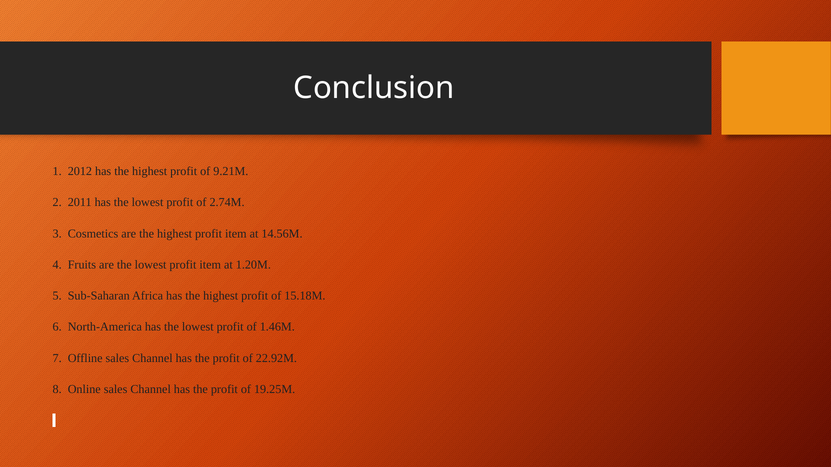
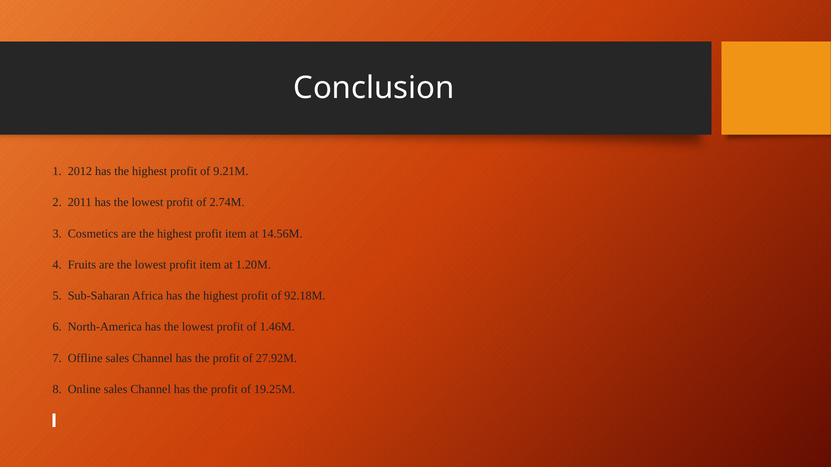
15.18M: 15.18M -> 92.18M (305, 296)
22.92M: 22.92M -> 27.92M (276, 358)
